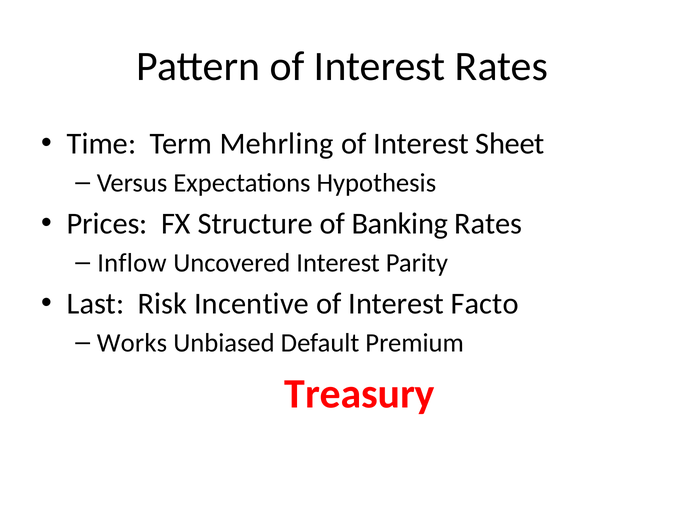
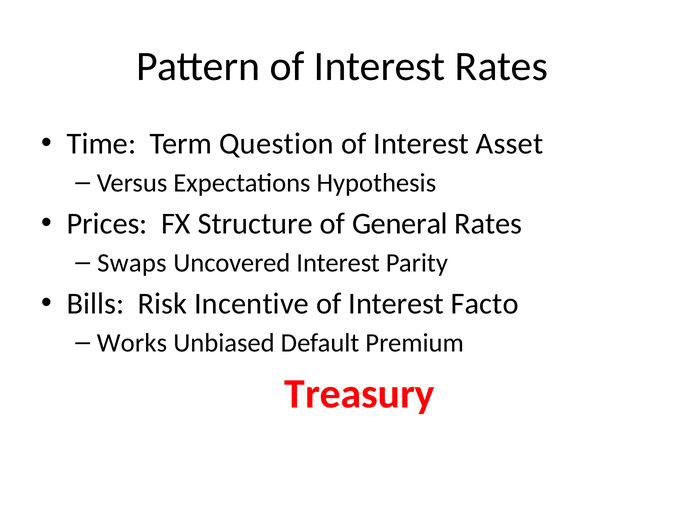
Mehrling: Mehrling -> Question (277, 144)
Sheet: Sheet -> Asset (510, 144)
Banking: Banking -> General (400, 224)
Inflow: Inflow -> Swaps (132, 263)
Last: Last -> Bills (96, 304)
